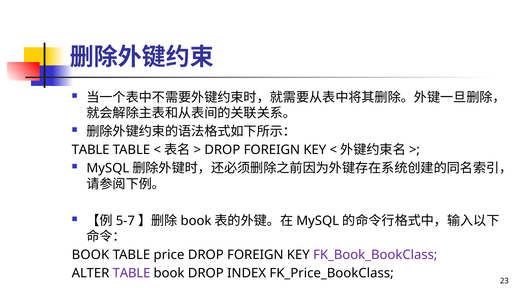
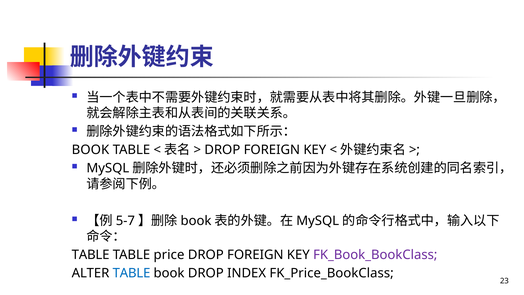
TABLE: TABLE -> BOOK (90, 150)
BOOK: BOOK -> TABLE (91, 255)
TABLE colour: purple -> blue (132, 273)
